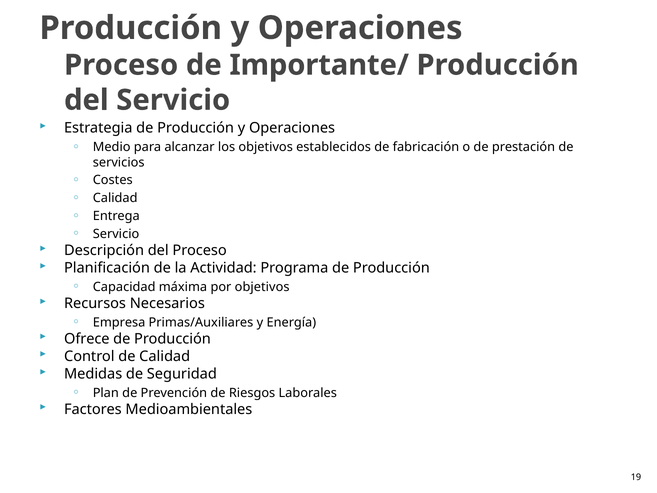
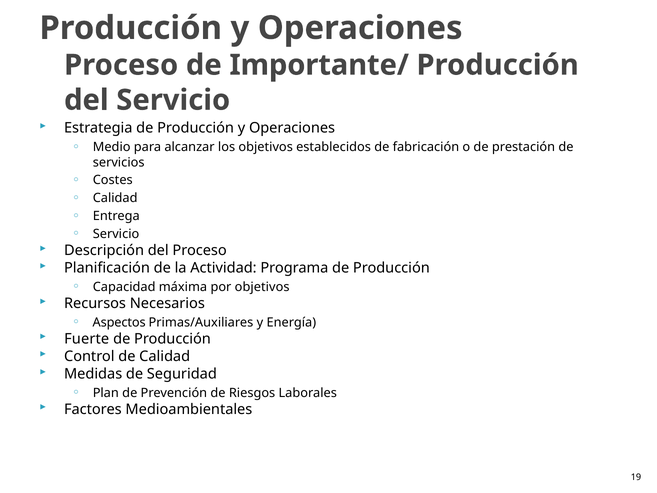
Empresa: Empresa -> Aspectos (119, 322)
Ofrece: Ofrece -> Fuerte (87, 339)
